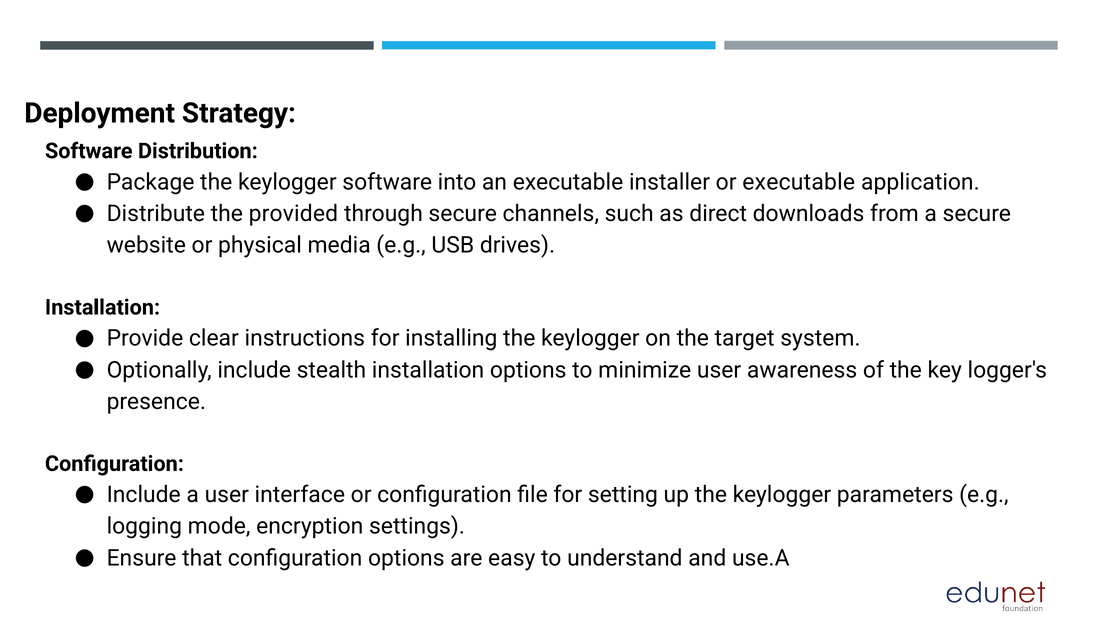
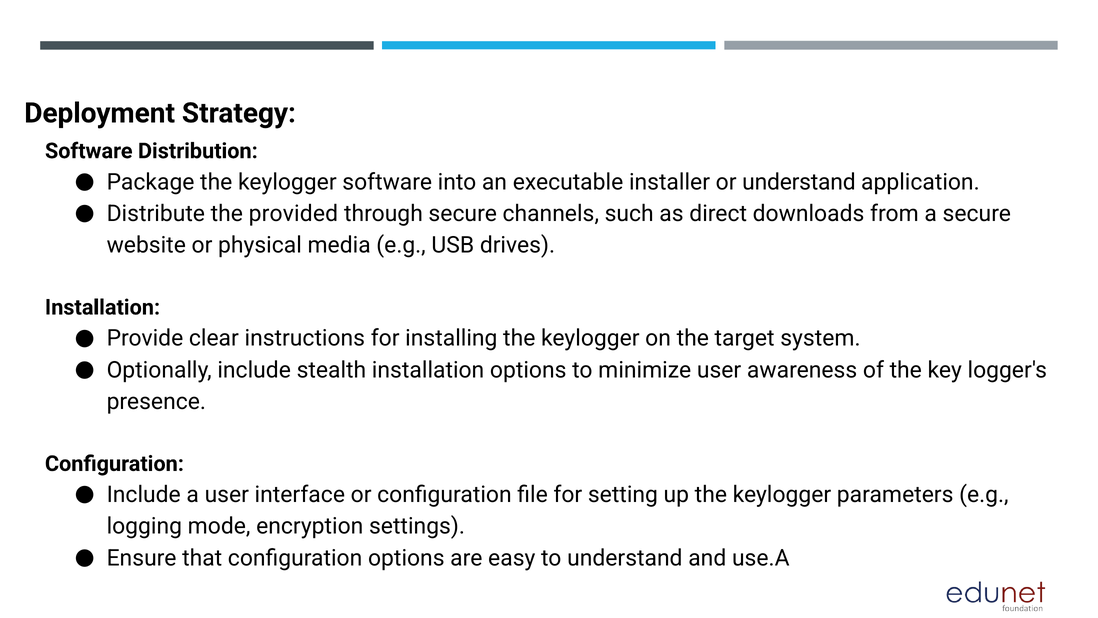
or executable: executable -> understand (799, 182)
